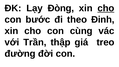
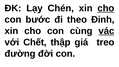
Đòng: Đòng -> Chén (61, 8)
vác underline: none -> present (106, 31)
Trần: Trần -> Chết (35, 42)
